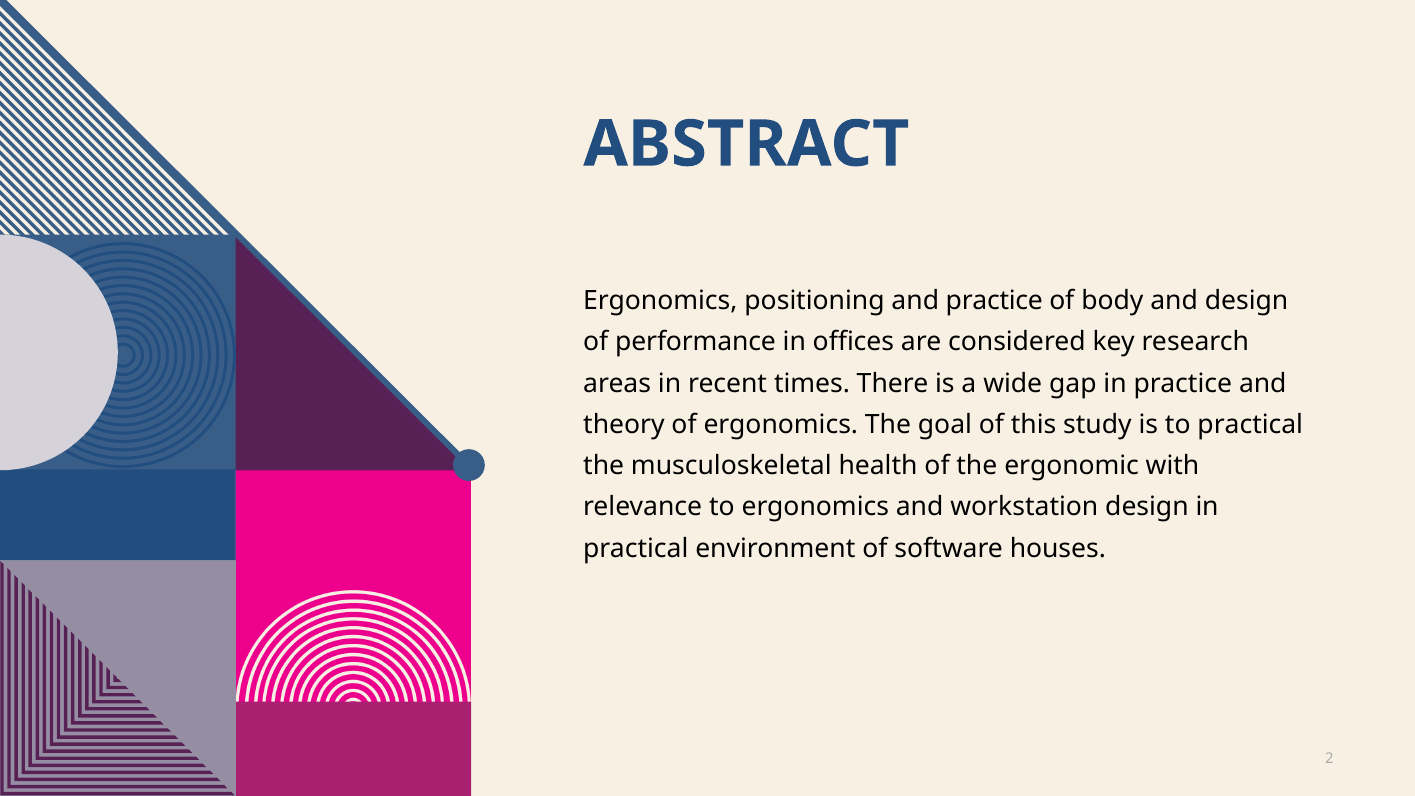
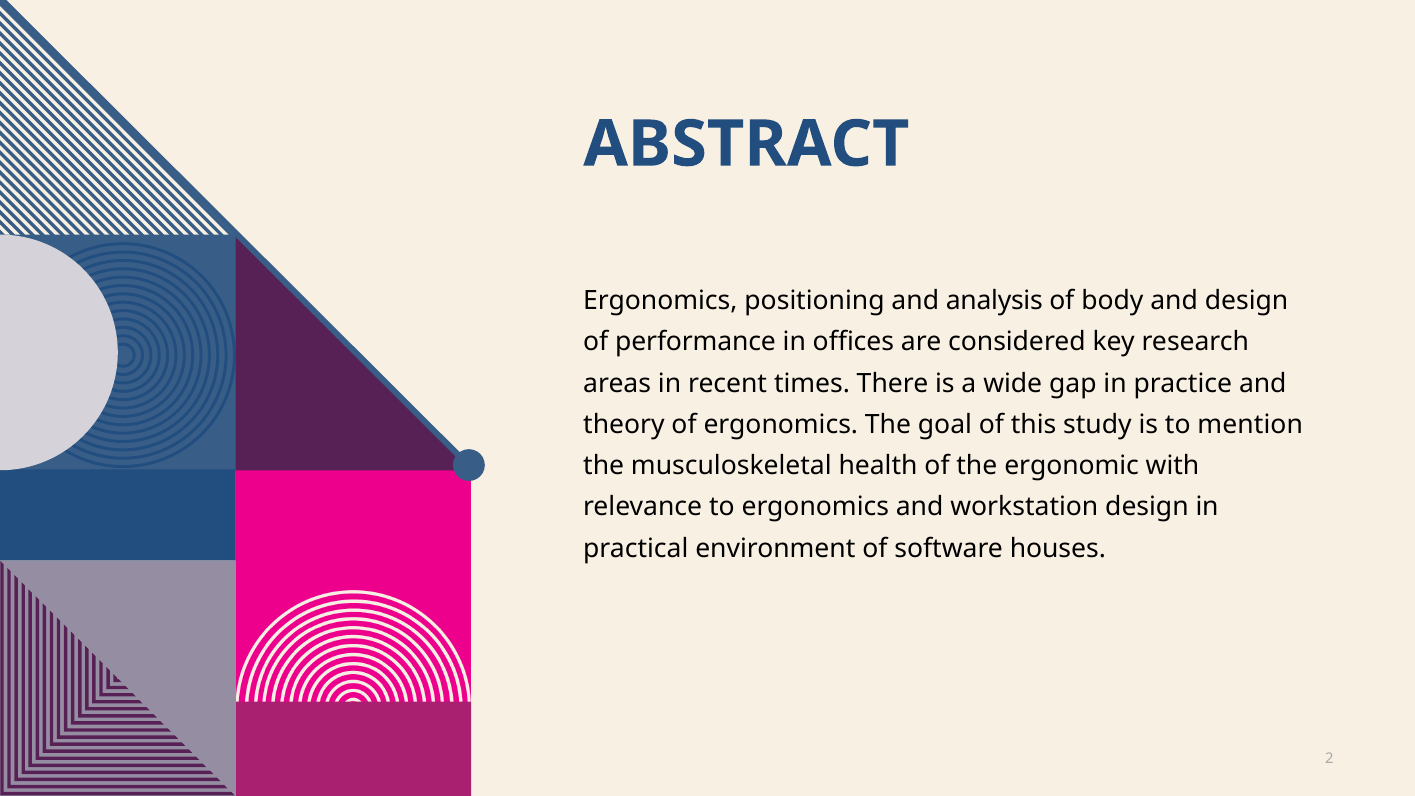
and practice: practice -> analysis (994, 301)
to practical: practical -> mention (1250, 425)
